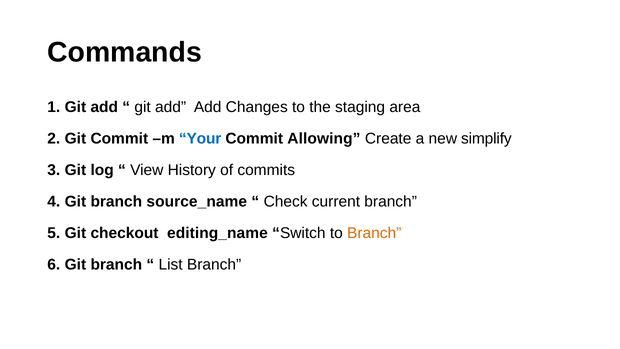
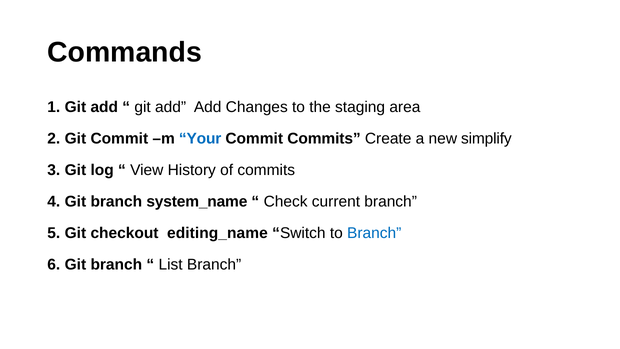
Commit Allowing: Allowing -> Commits (324, 138)
source_name: source_name -> system_name (197, 201)
Branch colour: orange -> blue (374, 233)
